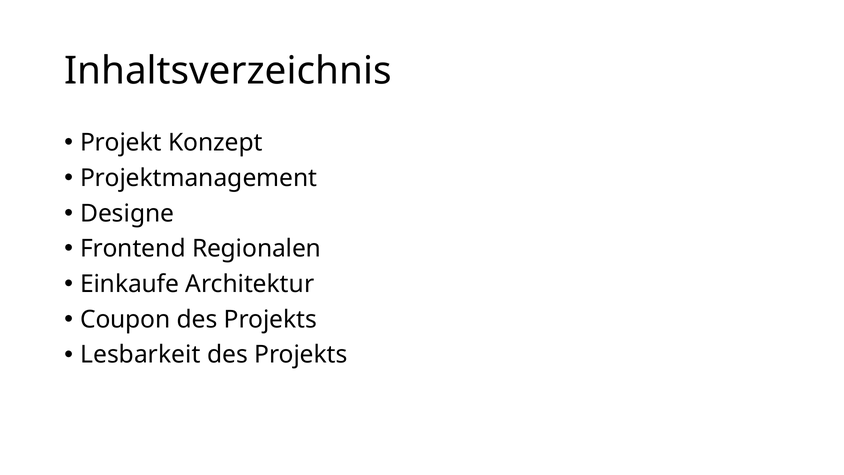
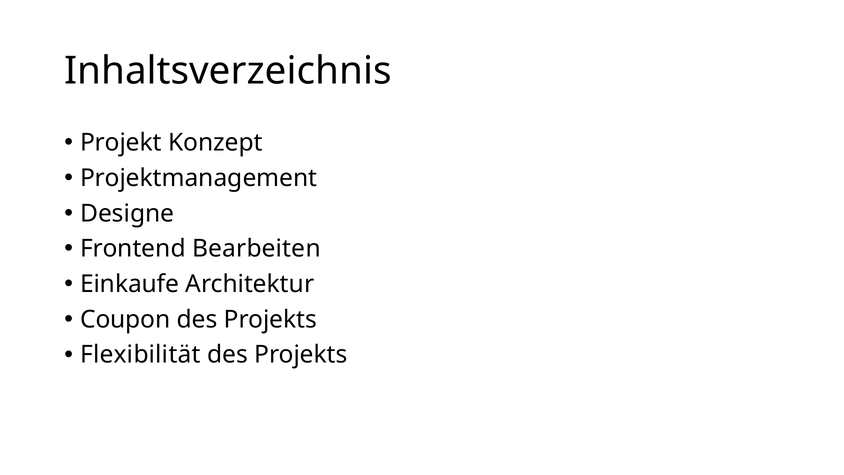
Regionalen: Regionalen -> Bearbeiten (256, 249)
Lesbarkeit: Lesbarkeit -> Flexibilität (140, 355)
